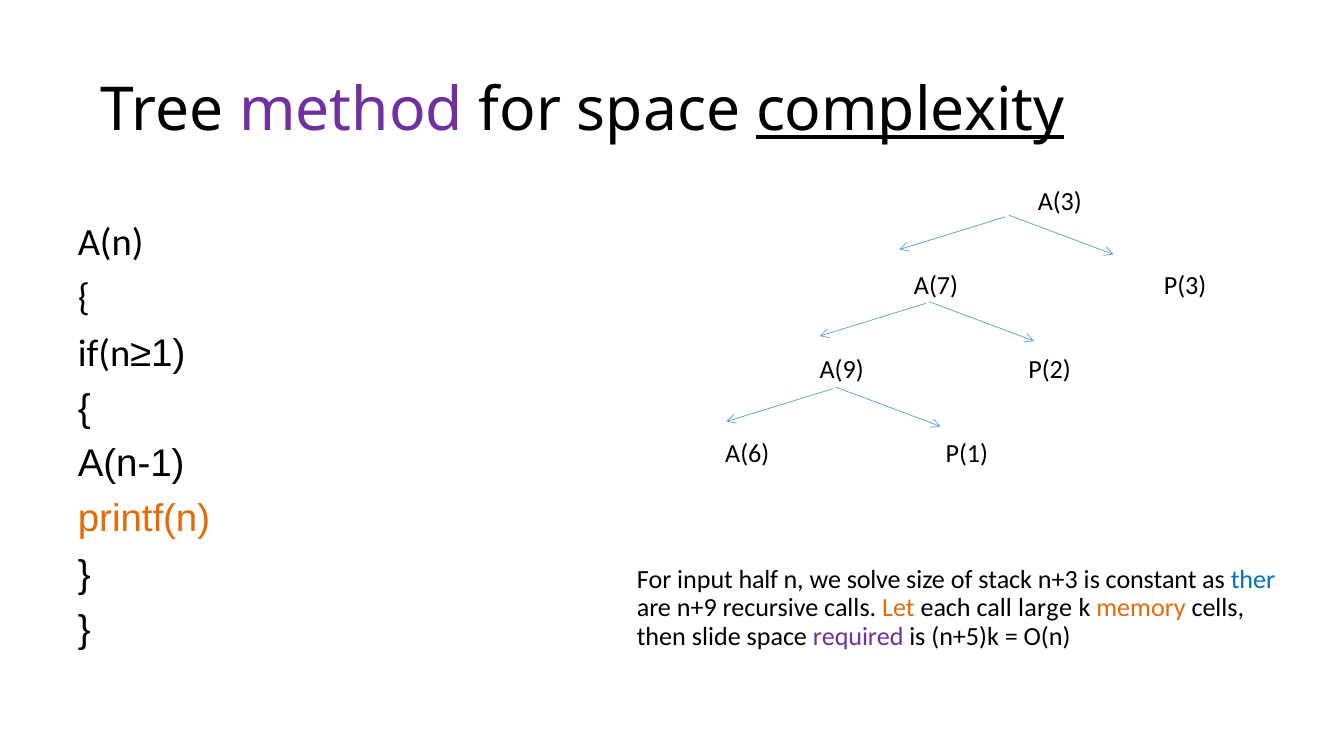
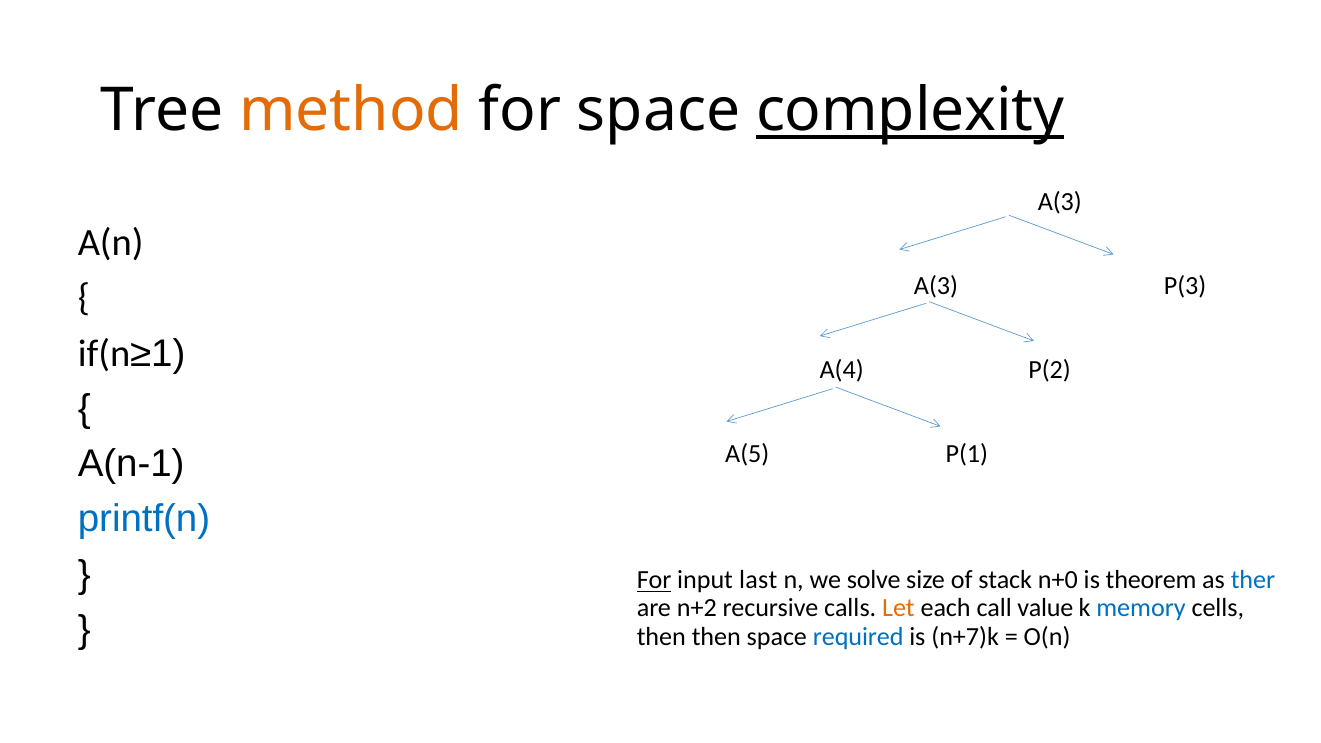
method colour: purple -> orange (351, 111)
A(7: A(7 -> A(3 (936, 286)
A(9: A(9 -> A(4 (842, 370)
A(6: A(6 -> A(5 (747, 454)
printf(n colour: orange -> blue (144, 519)
For underline: none -> present (654, 580)
half: half -> last (758, 580)
n+3: n+3 -> n+0 (1058, 580)
constant: constant -> theorem (1151, 580)
n+9: n+9 -> n+2 (697, 608)
large: large -> value (1045, 608)
memory colour: orange -> blue (1141, 608)
then slide: slide -> then (716, 637)
required colour: purple -> blue (858, 637)
n+5)k: n+5)k -> n+7)k (965, 637)
